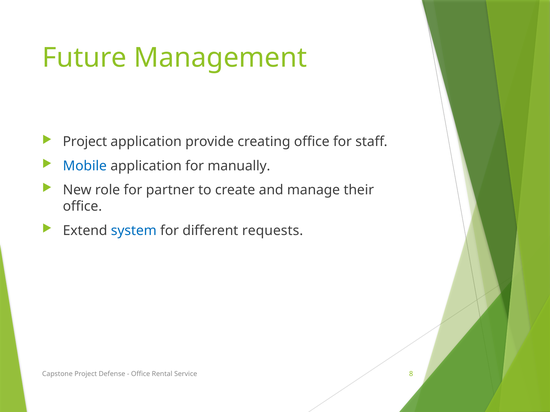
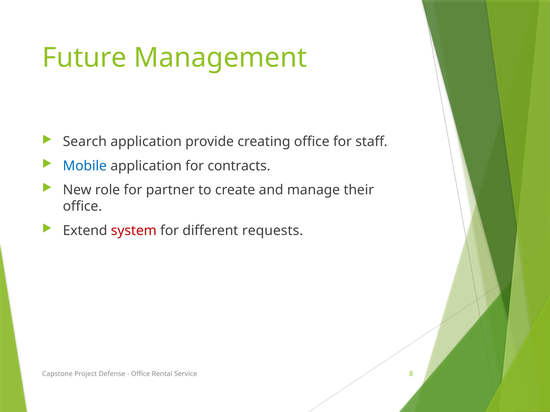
Project: Project -> Search (85, 142)
manually: manually -> contracts (239, 166)
system colour: blue -> red (134, 231)
